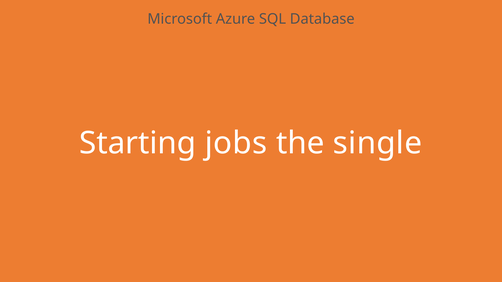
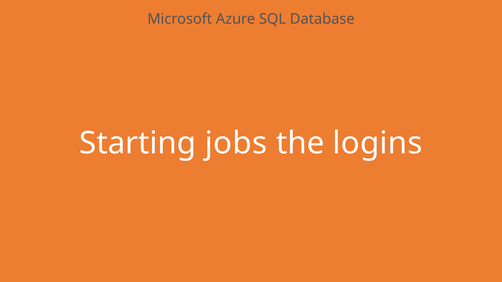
single: single -> logins (378, 143)
